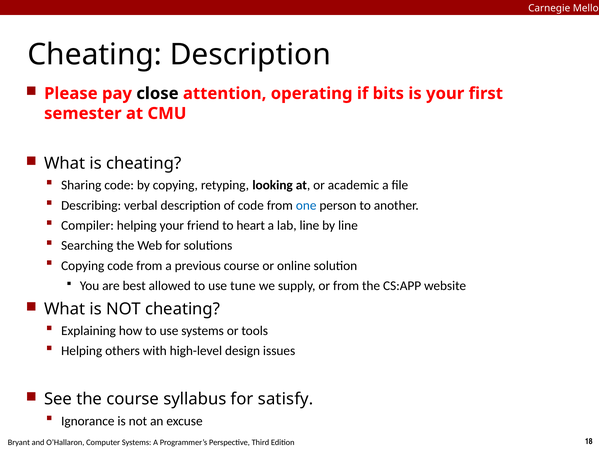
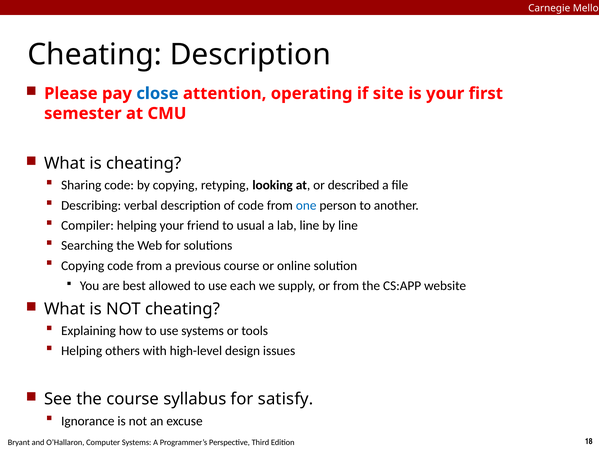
close colour: black -> blue (157, 94)
bits: bits -> site (388, 94)
academic: academic -> described (354, 185)
heart: heart -> usual (251, 226)
tune: tune -> each (243, 286)
